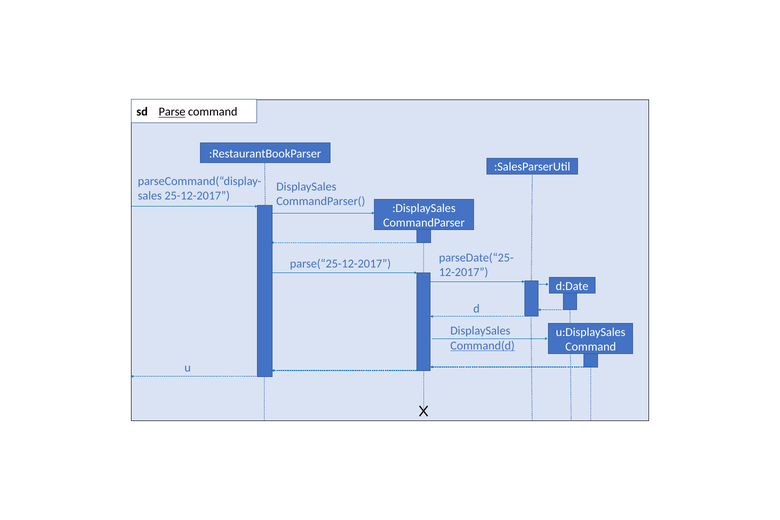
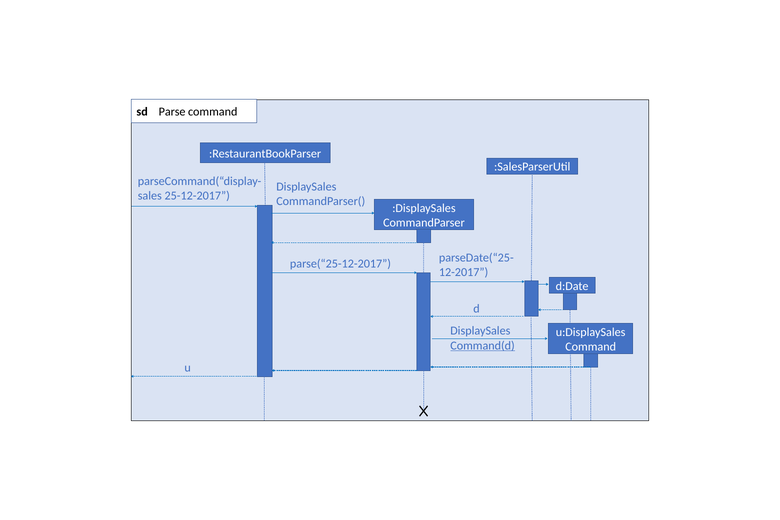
Parse underline: present -> none (172, 112)
